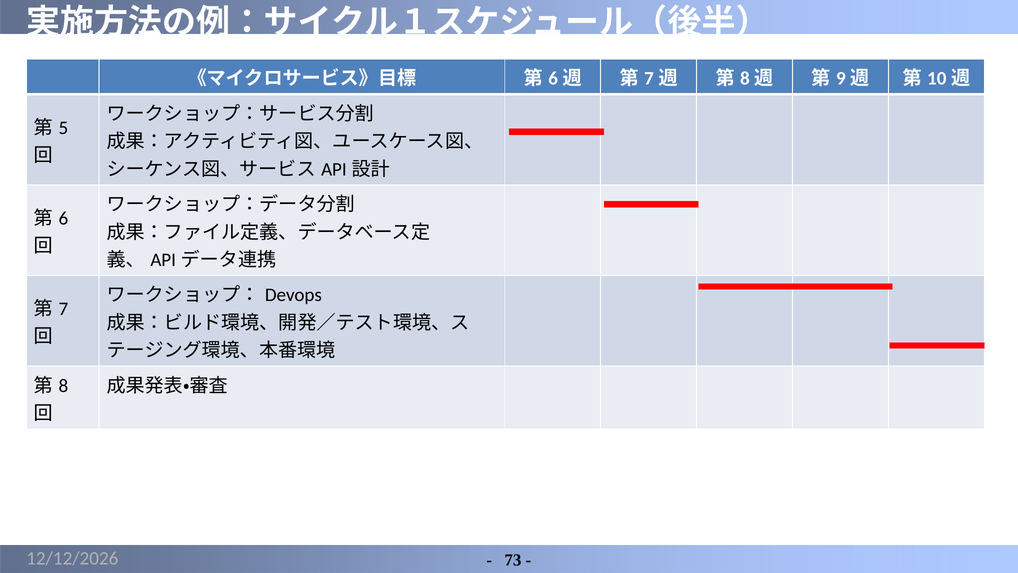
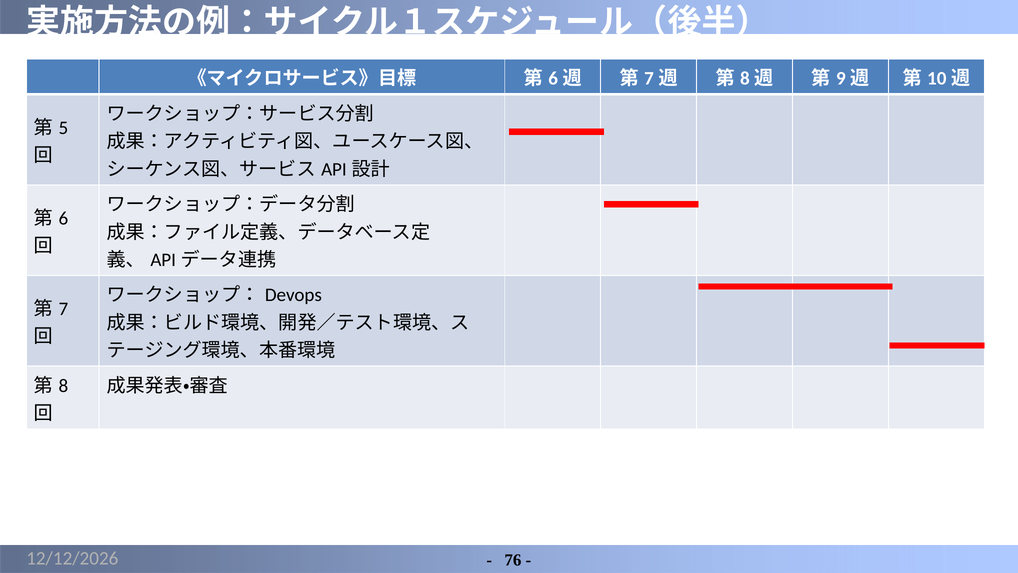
73: 73 -> 76 (513, 560)
